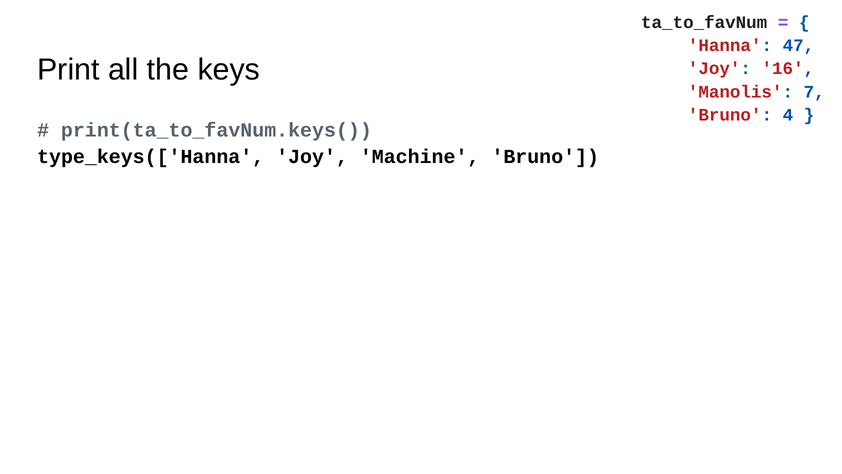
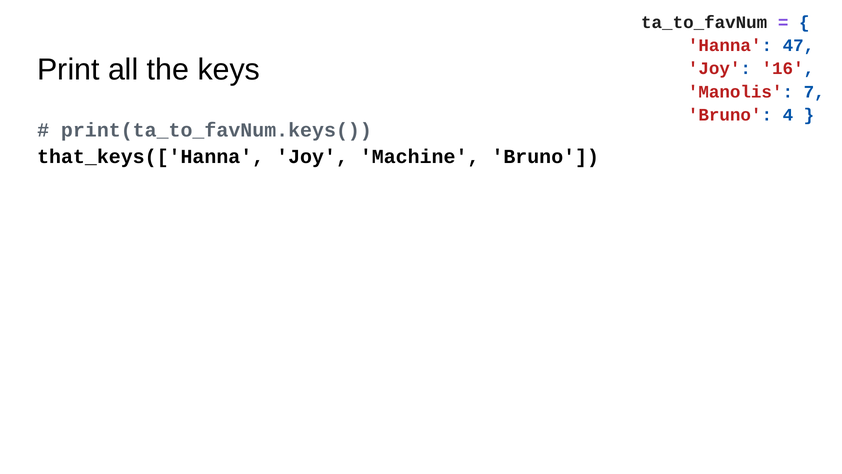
type_keys(['Hanna: type_keys(['Hanna -> that_keys(['Hanna (151, 157)
